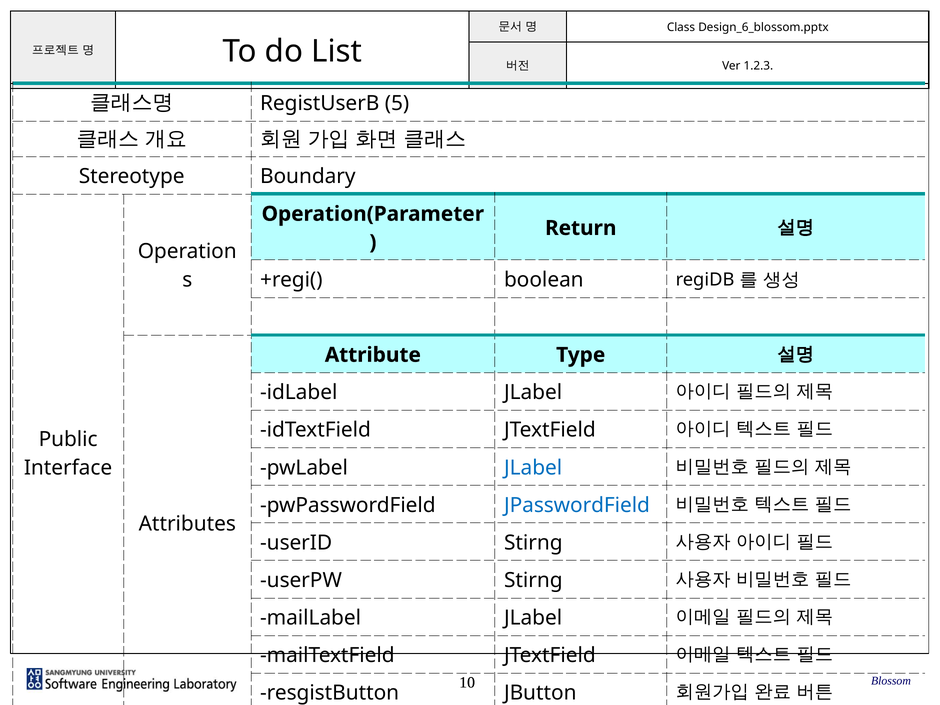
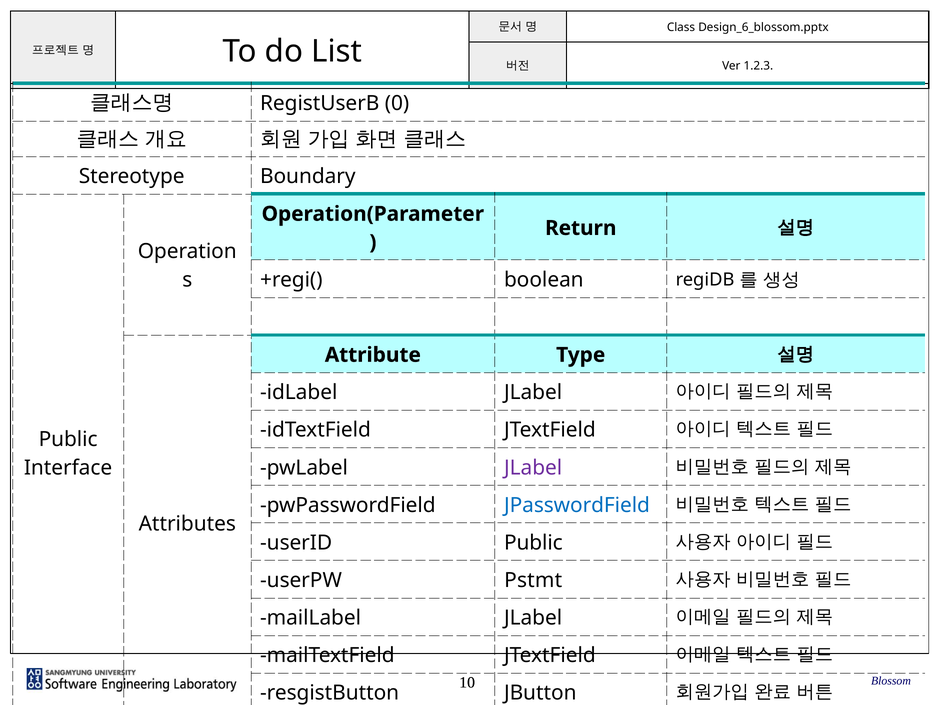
5: 5 -> 0 (397, 103)
JLabel colour: blue -> purple (533, 468)
userID Stirng: Stirng -> Public (533, 543)
userPW Stirng: Stirng -> Pstmt (533, 580)
